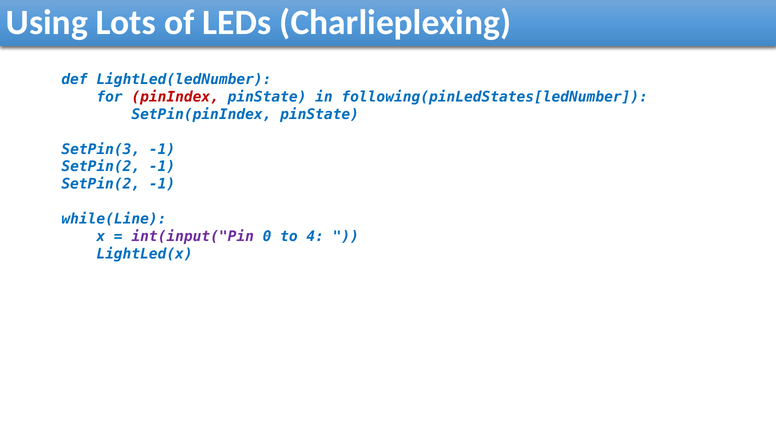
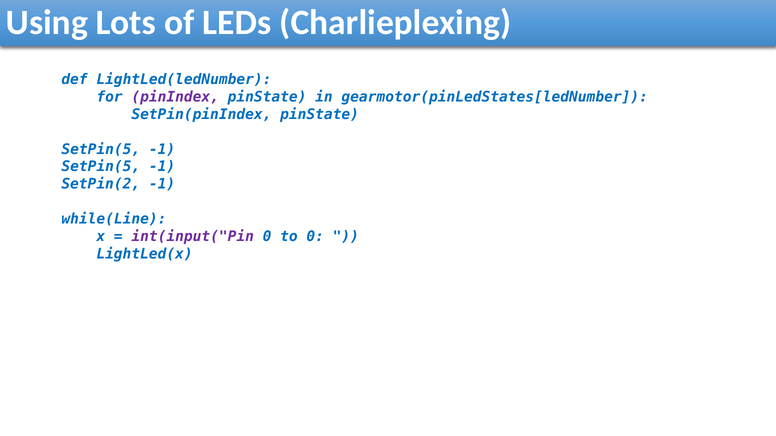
pinIndex colour: red -> purple (175, 97)
following(pinLedStates[ledNumber: following(pinLedStates[ledNumber -> gearmotor(pinLedStates[ledNumber (495, 97)
SetPin(3: SetPin(3 -> SetPin(5 (101, 149)
SetPin(2: SetPin(2 -> SetPin(5 (101, 167)
to 4: 4 -> 0 (315, 237)
